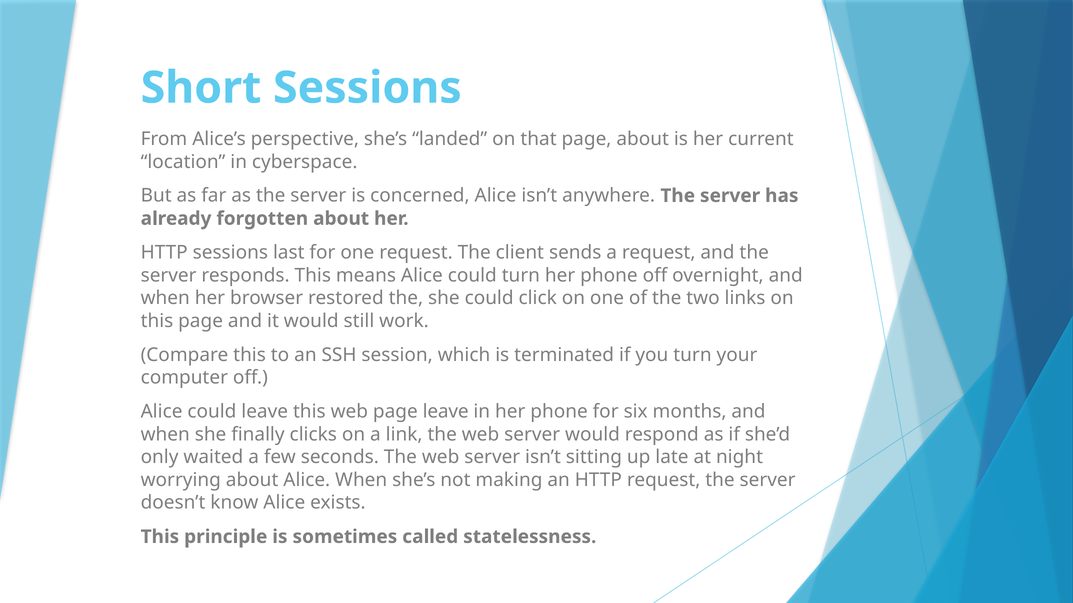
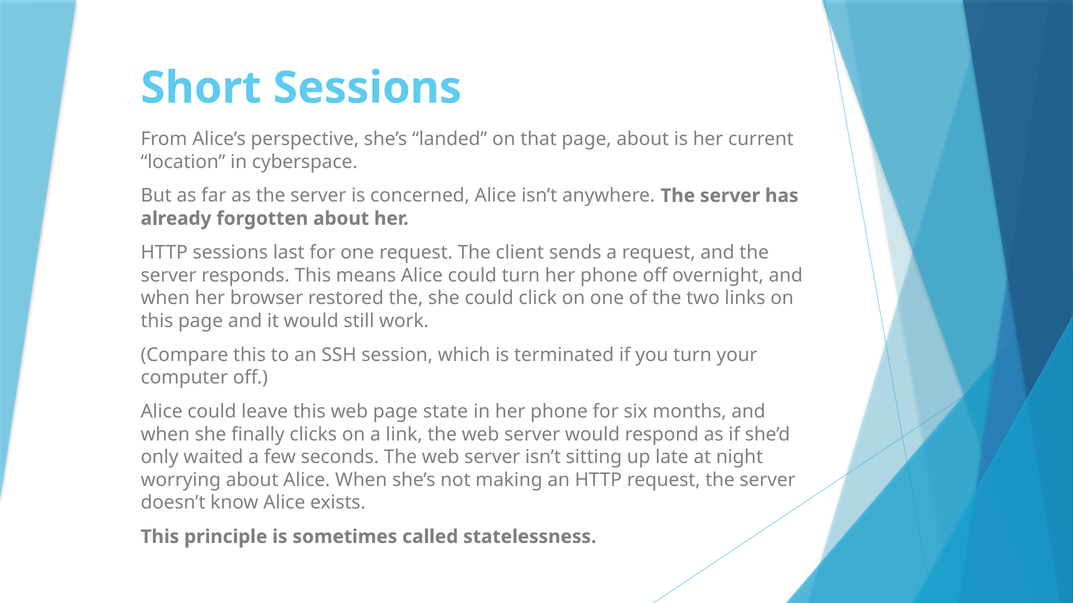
page leave: leave -> state (446, 412)
